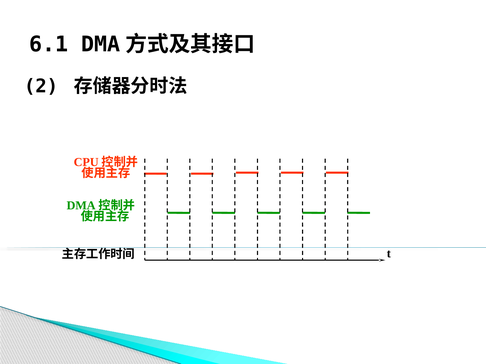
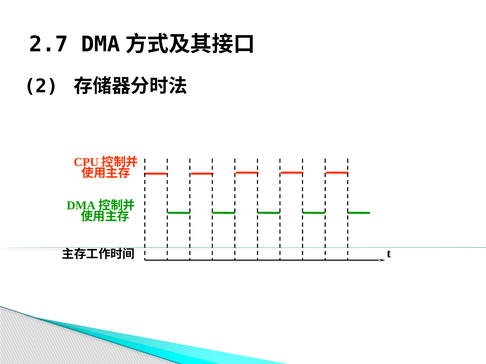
6.1: 6.1 -> 2.7 (49, 45)
